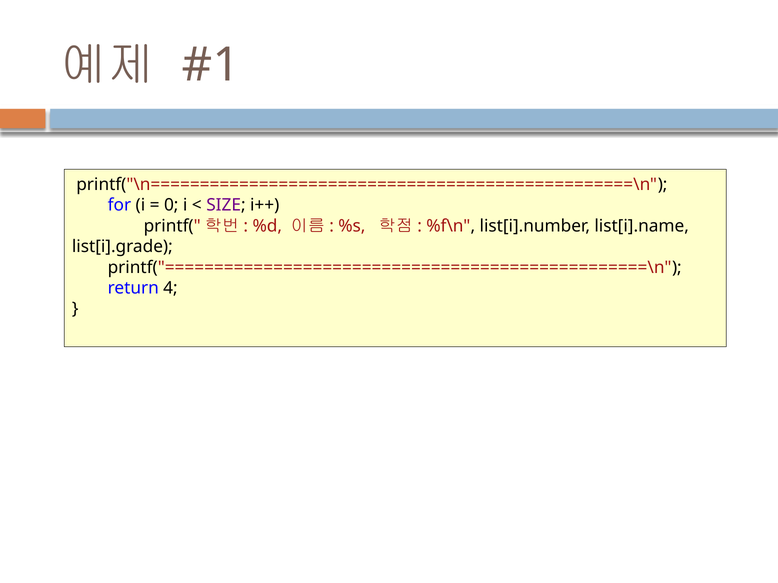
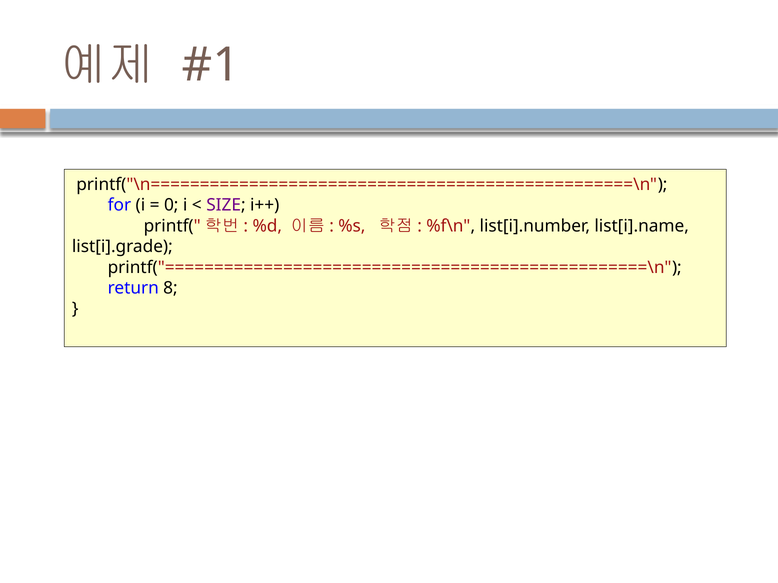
4: 4 -> 8 (170, 288)
